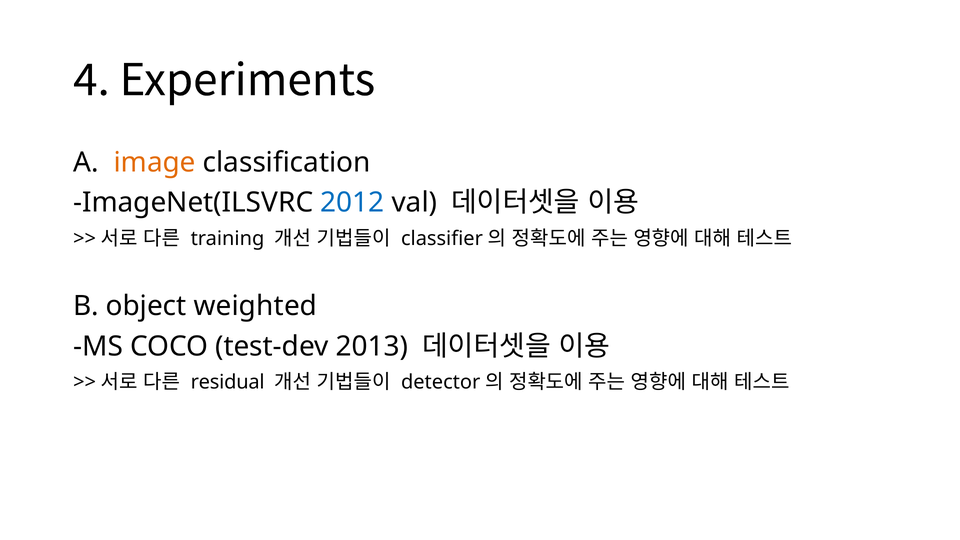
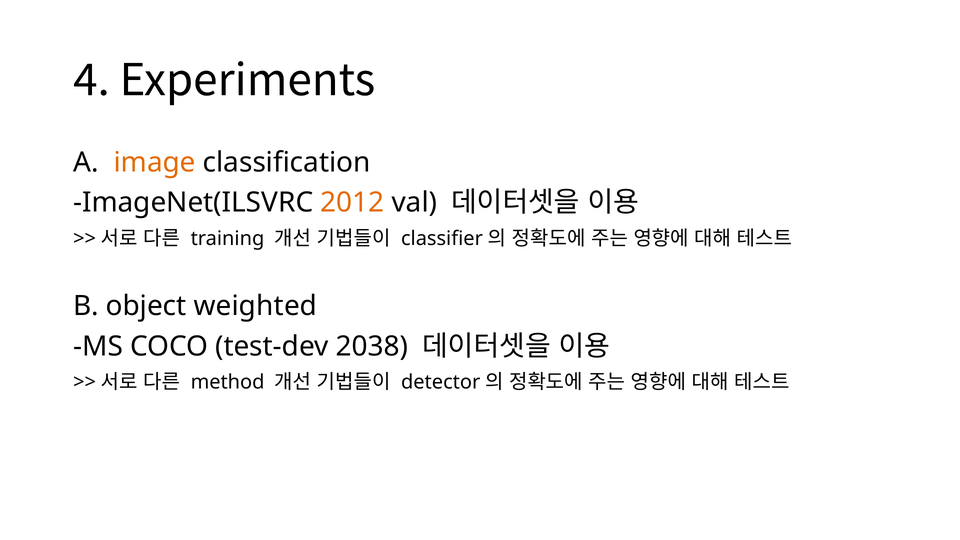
2012 colour: blue -> orange (352, 203)
2013: 2013 -> 2038 (372, 346)
residual: residual -> method (228, 382)
